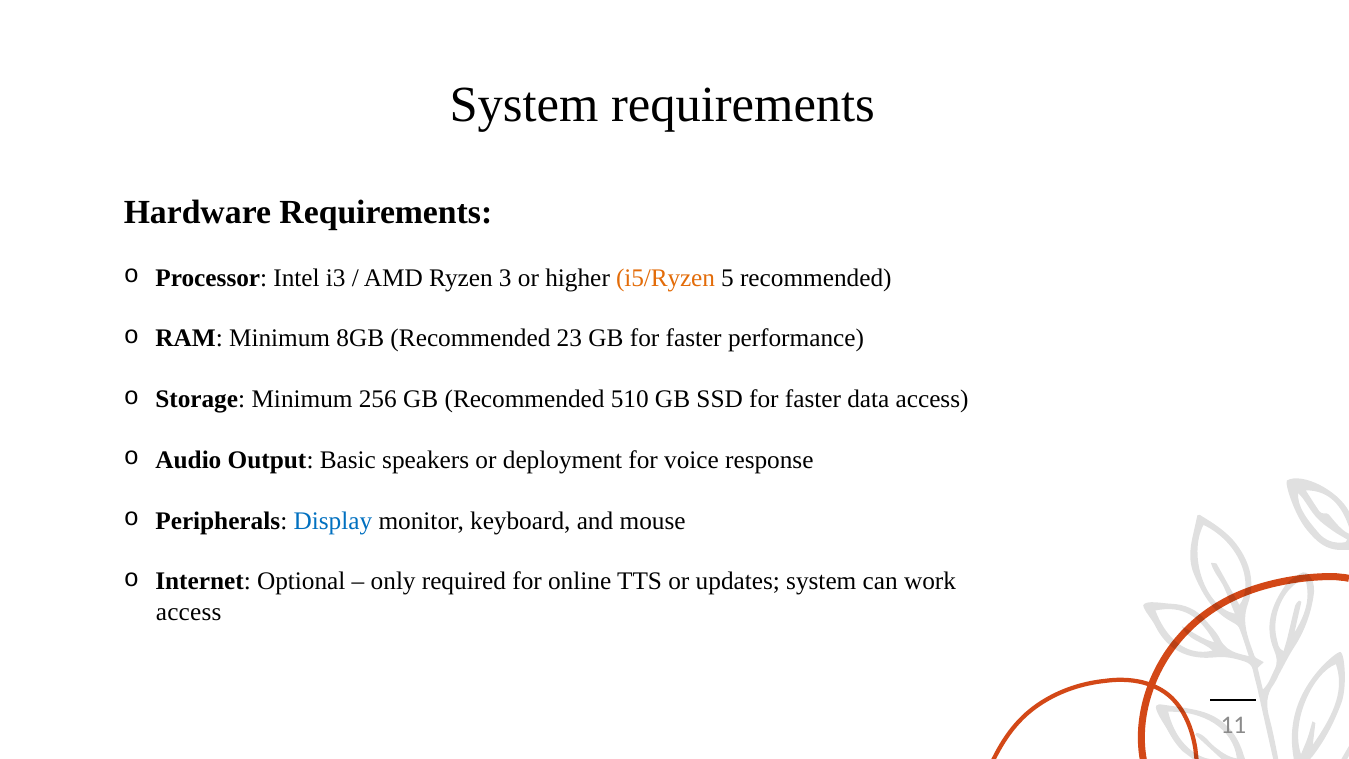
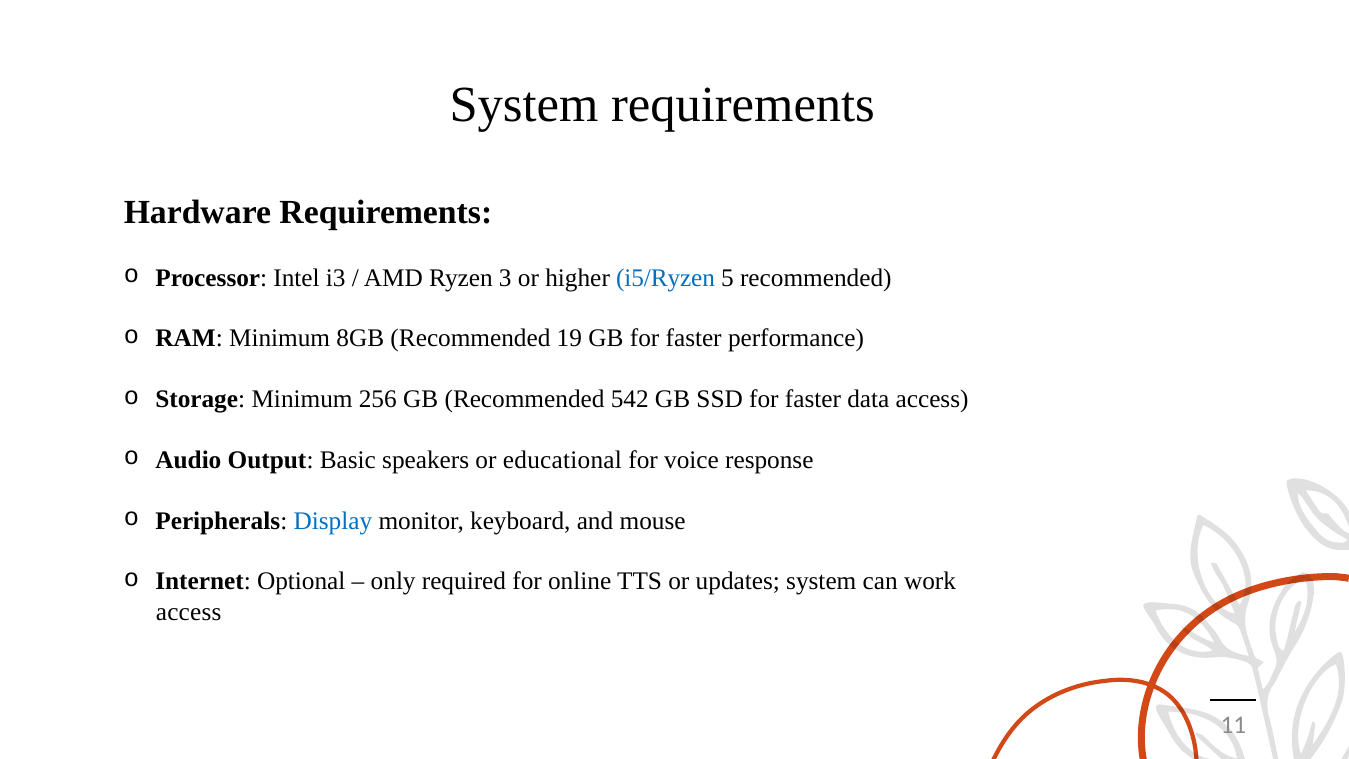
i5/Ryzen colour: orange -> blue (666, 278)
23: 23 -> 19 (569, 339)
510: 510 -> 542 (630, 399)
deployment: deployment -> educational (562, 460)
